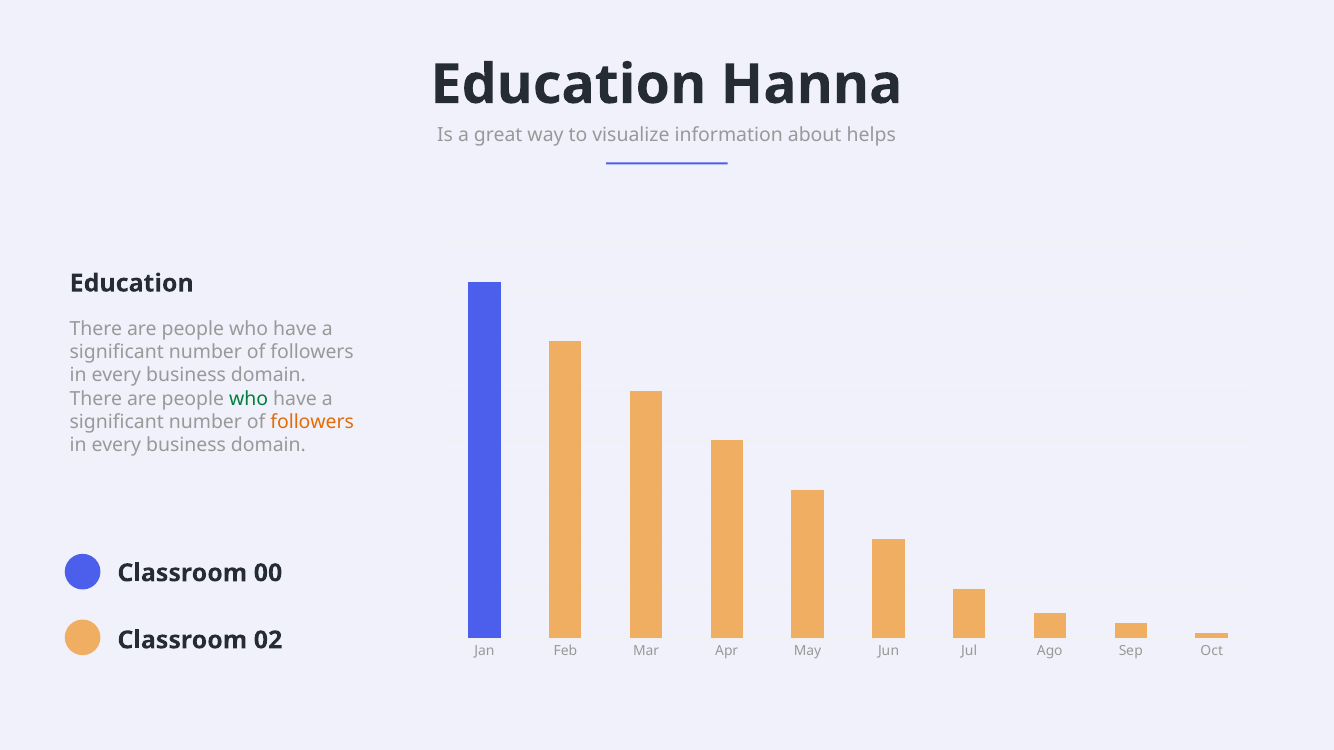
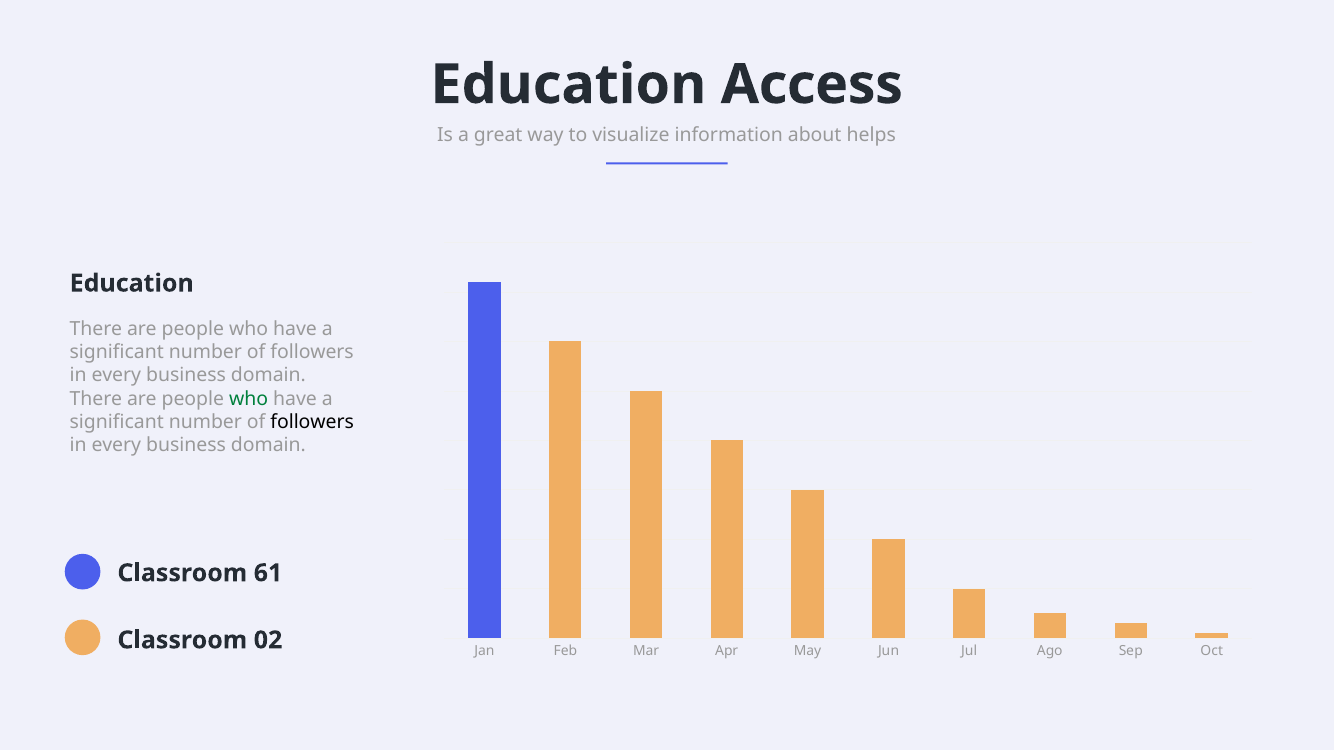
Hanna: Hanna -> Access (812, 85)
followers colour: orange -> black (312, 422)
00: 00 -> 61 (268, 573)
